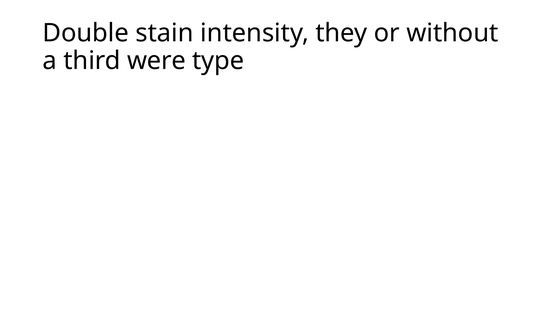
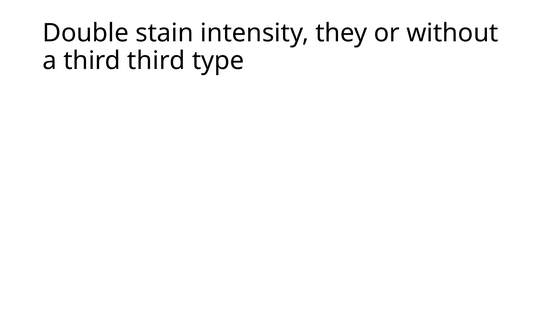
third were: were -> third (156, 61)
